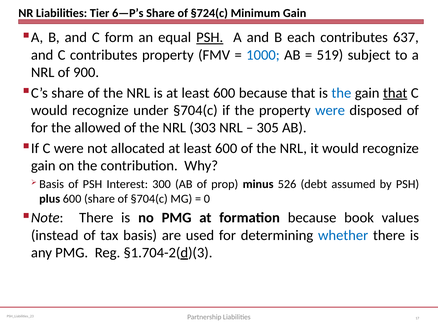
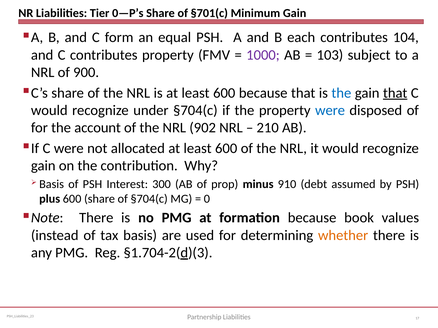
6—P’s: 6—P’s -> 0—P’s (128, 13)
§724(c: §724(c -> §701(c (209, 13)
PSH underline: present -> none (210, 38)
637: 637 -> 104 (406, 38)
1000 colour: blue -> purple (263, 55)
519: 519 -> 103 (330, 55)
allowed: allowed -> account (98, 128)
303: 303 -> 902 (203, 128)
305: 305 -> 210 (268, 128)
526: 526 -> 910 (287, 184)
whether colour: blue -> orange (343, 236)
